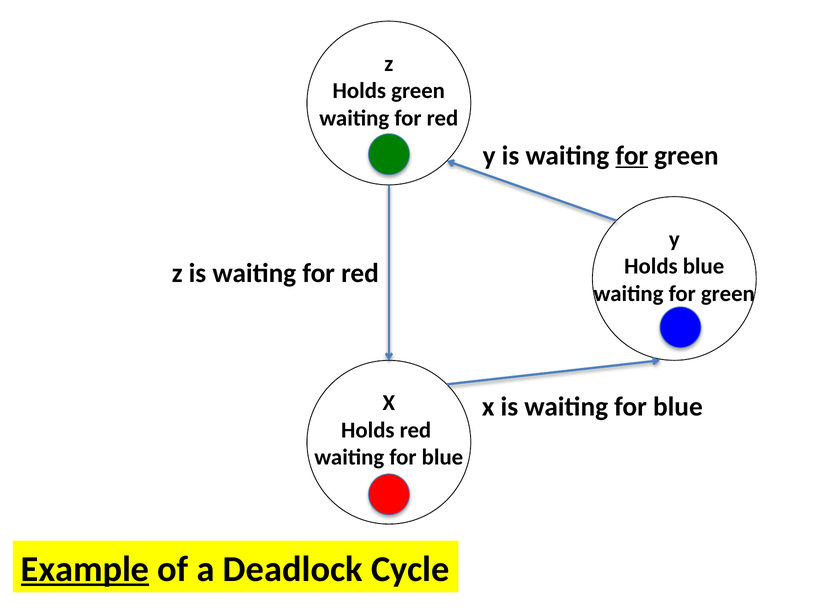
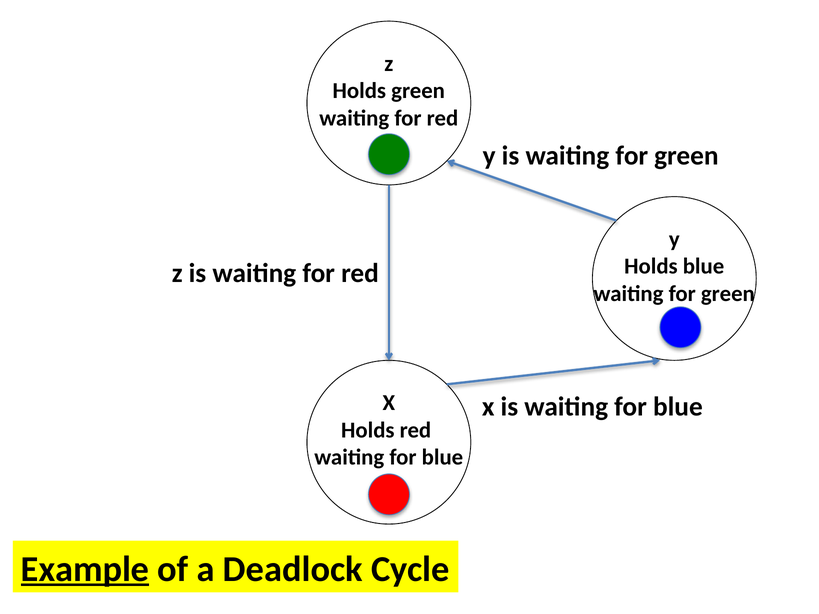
for underline: present -> none (632, 156)
